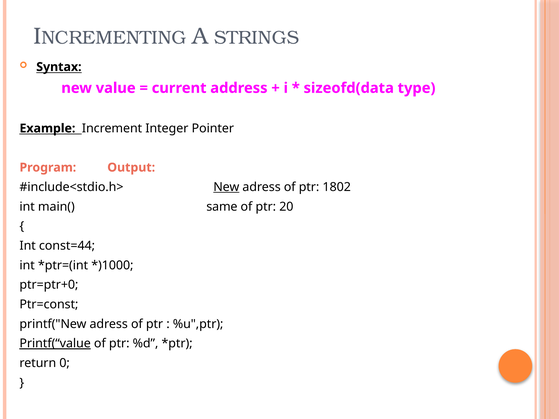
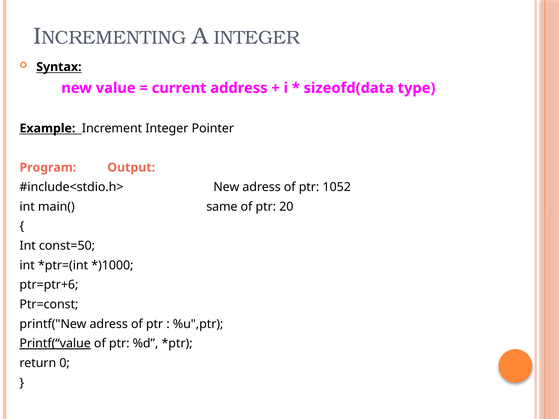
A STRINGS: STRINGS -> INTEGER (257, 38)
New underline: present -> none (226, 187)
1802: 1802 -> 1052 (337, 187)
const=44: const=44 -> const=50 (67, 246)
ptr=ptr+0: ptr=ptr+0 -> ptr=ptr+6 (49, 285)
